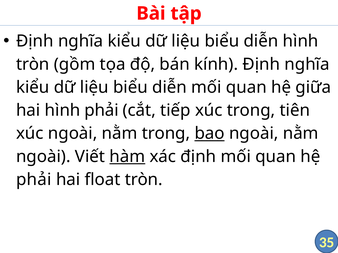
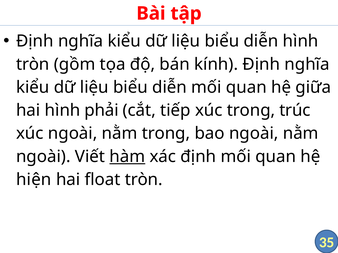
tiên: tiên -> trúc (295, 111)
bao underline: present -> none (210, 134)
phải: phải -> hiện (34, 180)
